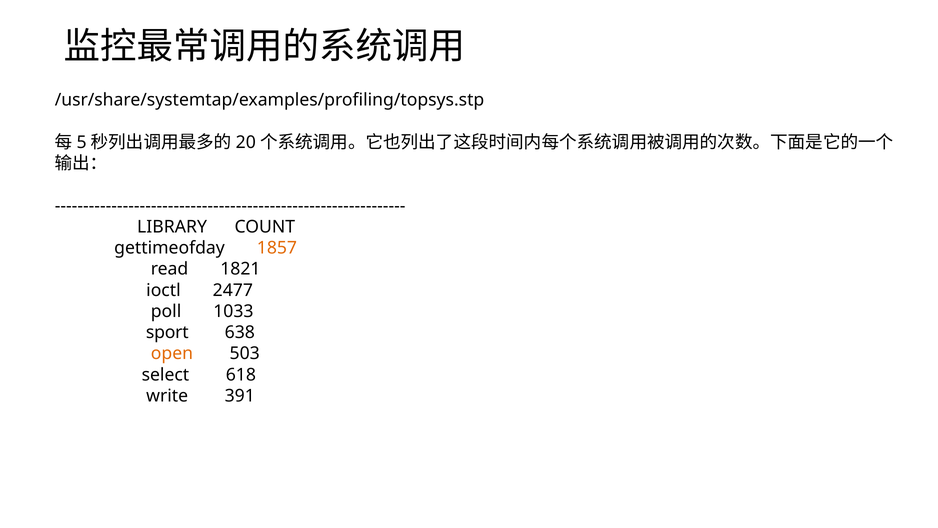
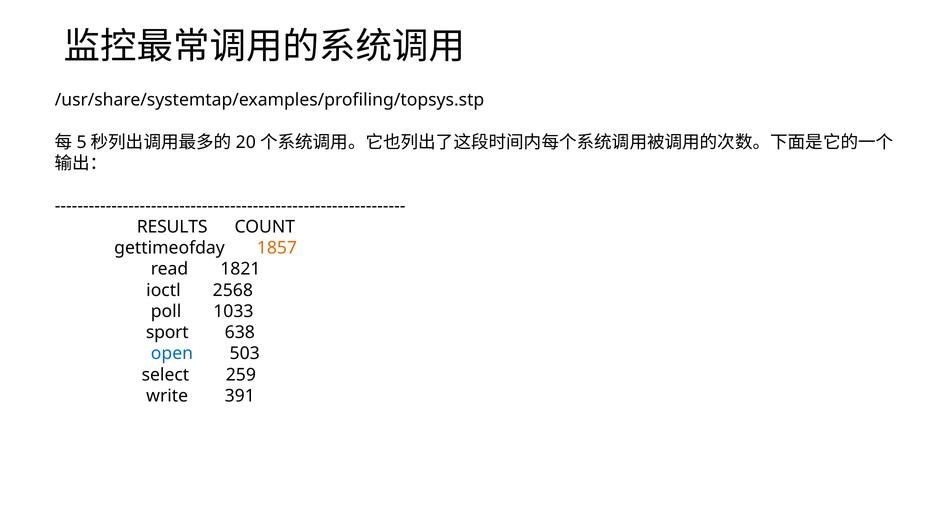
LIBRARY: LIBRARY -> RESULTS (172, 227)
2477: 2477 -> 2568 (233, 290)
open colour: orange -> blue (172, 353)
618: 618 -> 259 (241, 375)
